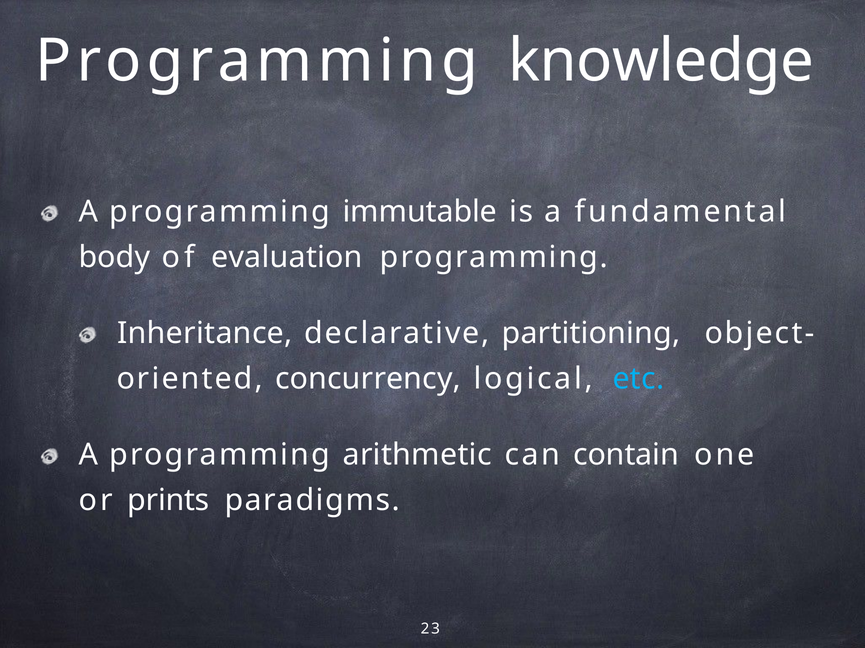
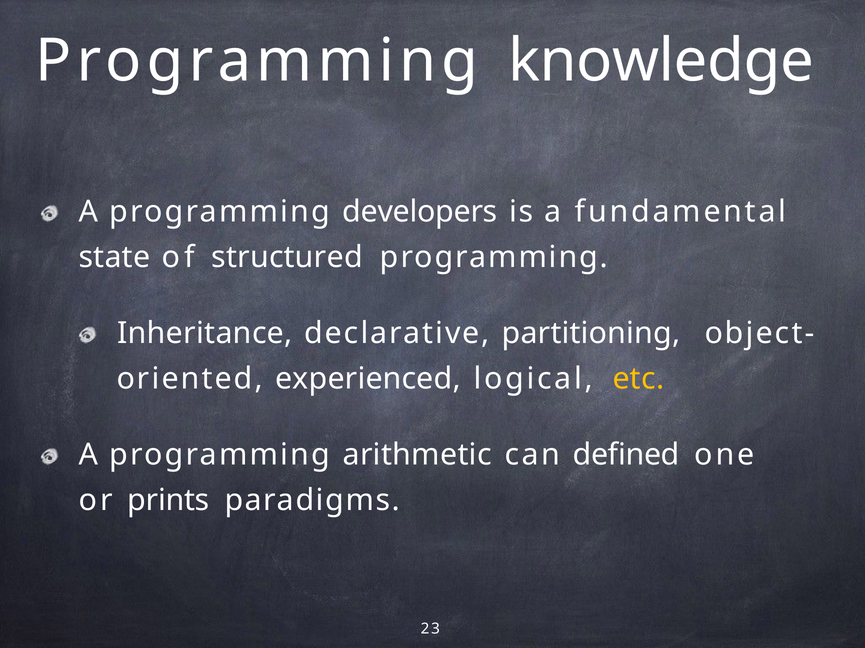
immutable: immutable -> developers (420, 212)
body: body -> state (114, 258)
evaluation: evaluation -> structured (287, 258)
concurrency: concurrency -> experienced (368, 379)
etc colour: light blue -> yellow (638, 379)
contain: contain -> defined (626, 455)
